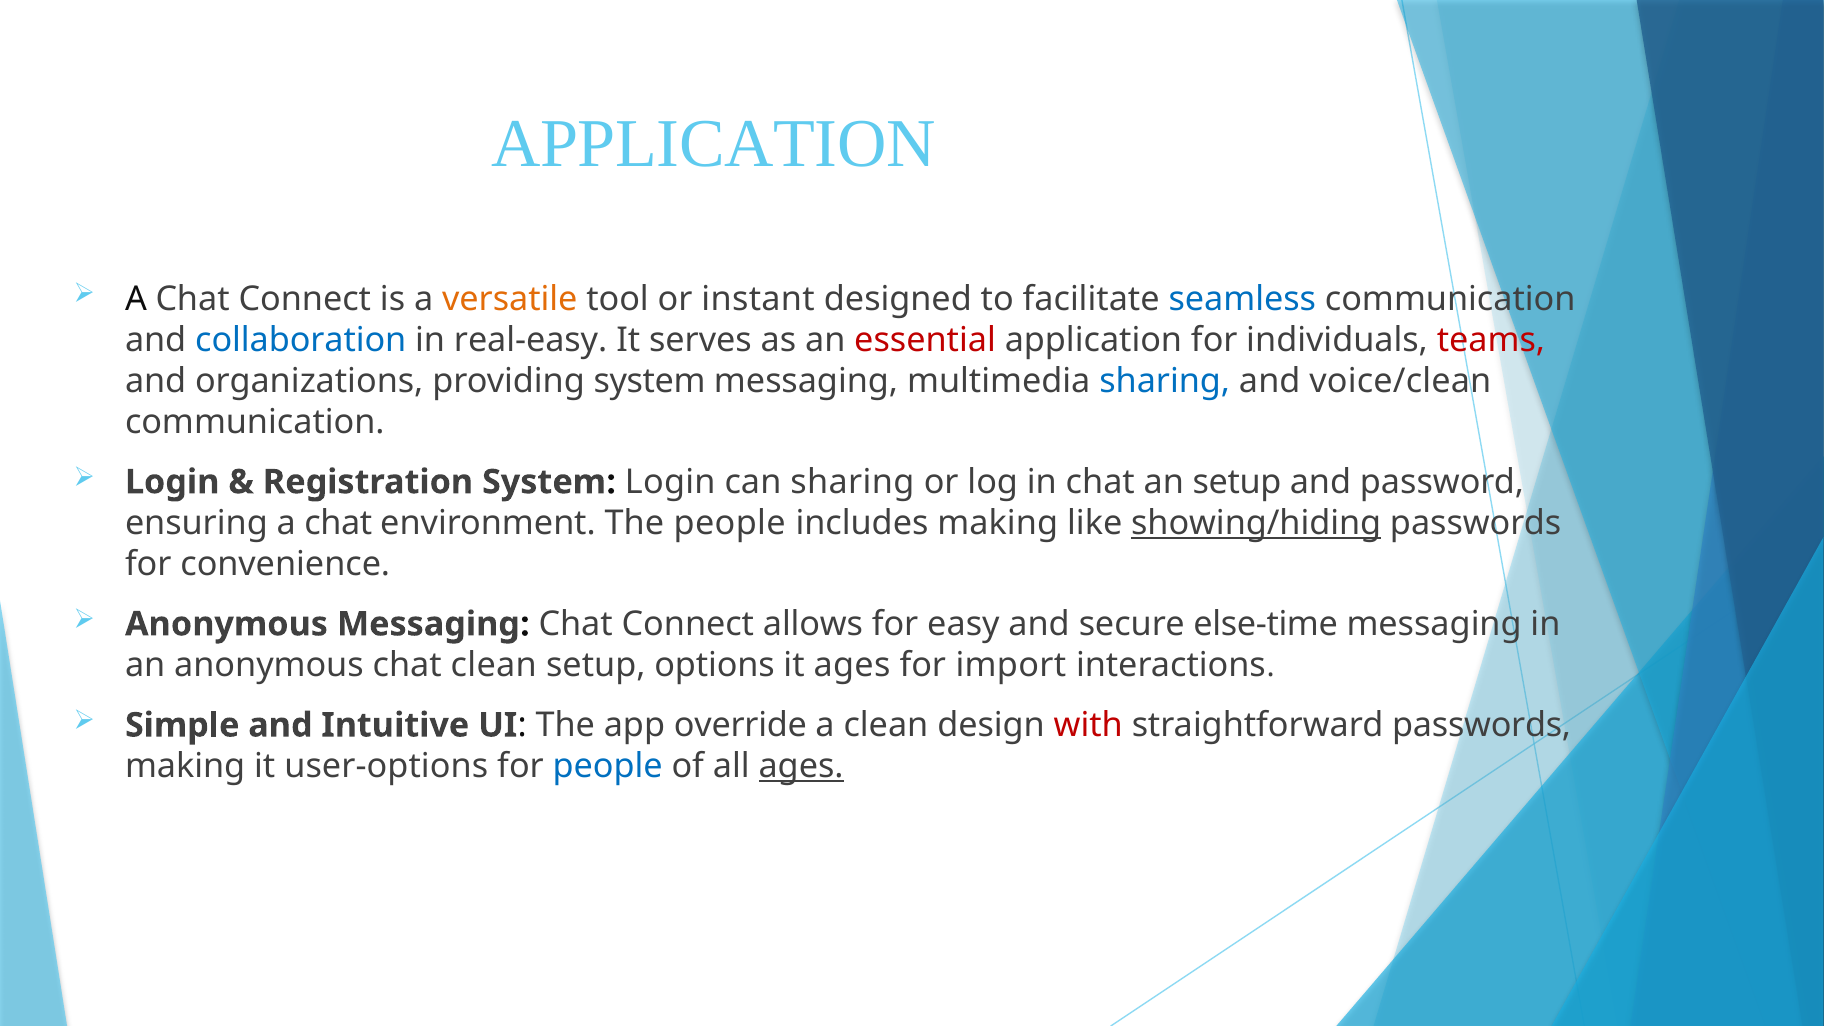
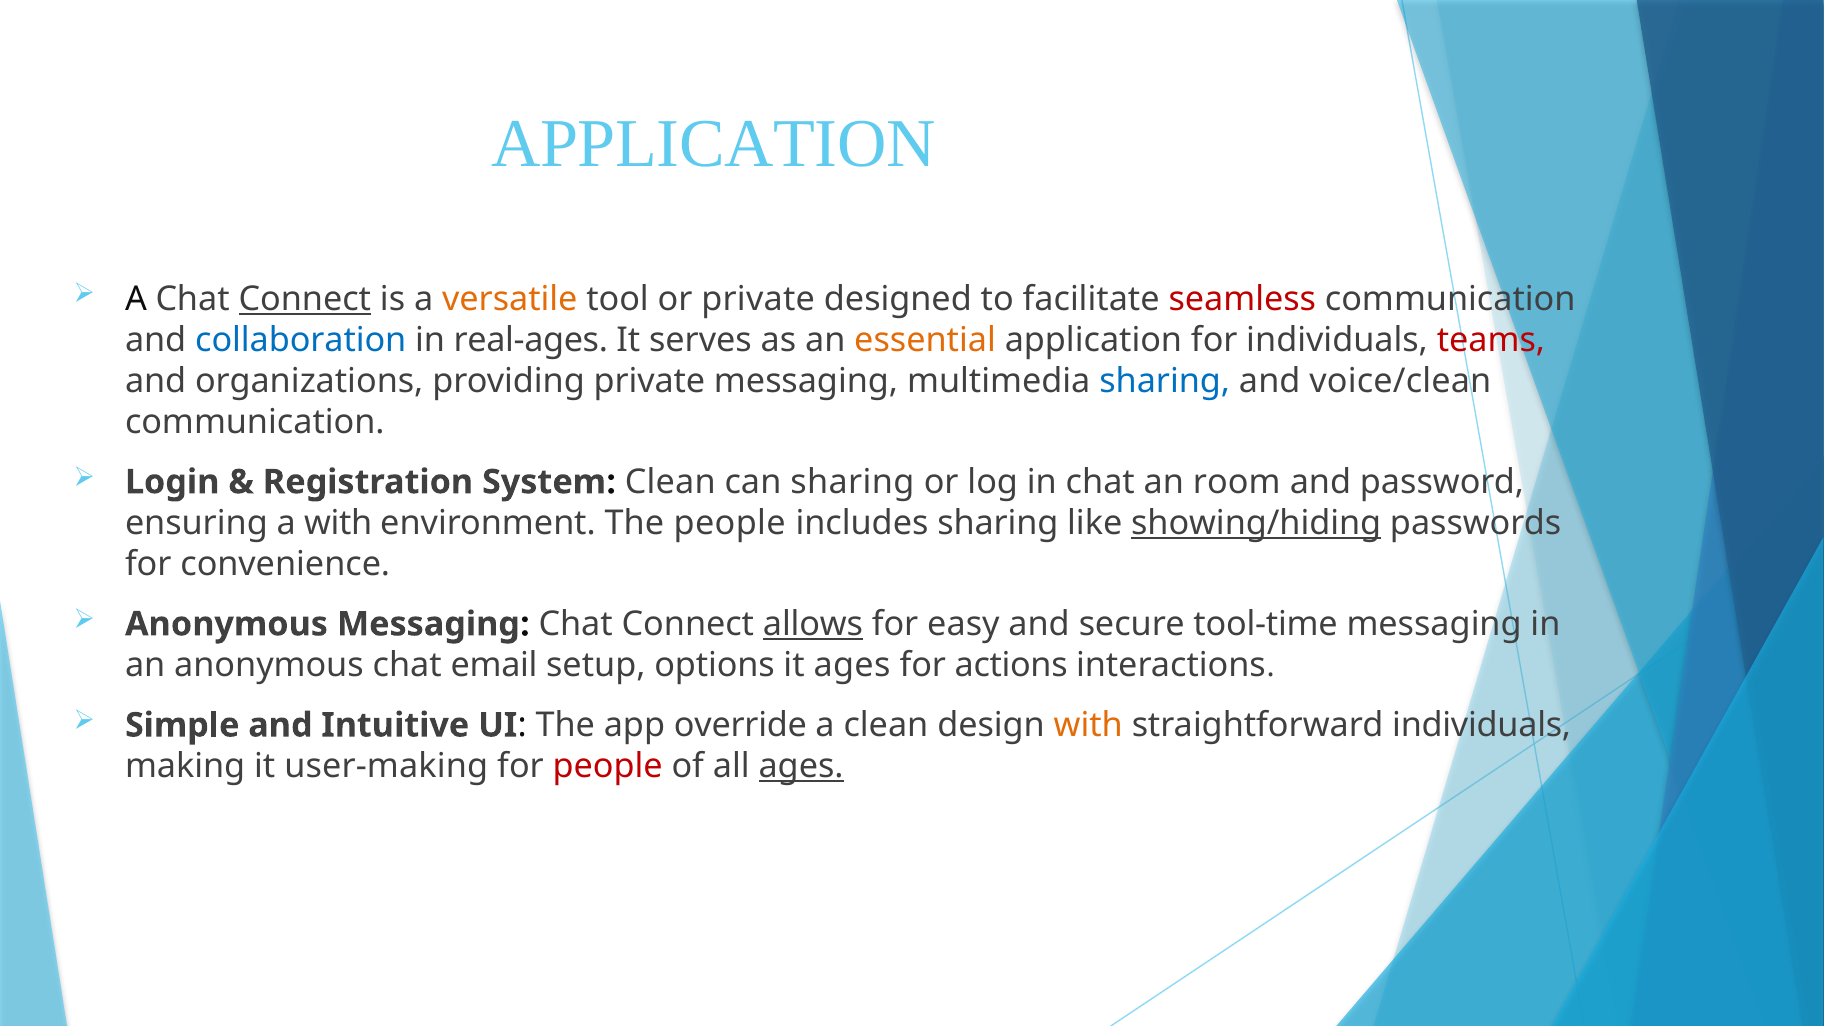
Connect underline: none -> present (305, 299)
or instant: instant -> private (758, 299)
seamless colour: blue -> red (1242, 299)
real-easy: real-easy -> real-ages (531, 340)
essential colour: red -> orange (925, 340)
providing system: system -> private (649, 381)
System Login: Login -> Clean (670, 482)
an setup: setup -> room (1237, 482)
ensuring a chat: chat -> with (338, 523)
includes making: making -> sharing (998, 523)
allows underline: none -> present (813, 624)
else-time: else-time -> tool-time (1266, 624)
chat clean: clean -> email (494, 665)
import: import -> actions (1011, 665)
with colour: red -> orange (1088, 725)
straightforward passwords: passwords -> individuals (1482, 725)
user-options: user-options -> user-making (386, 766)
people colour: blue -> red (608, 766)
